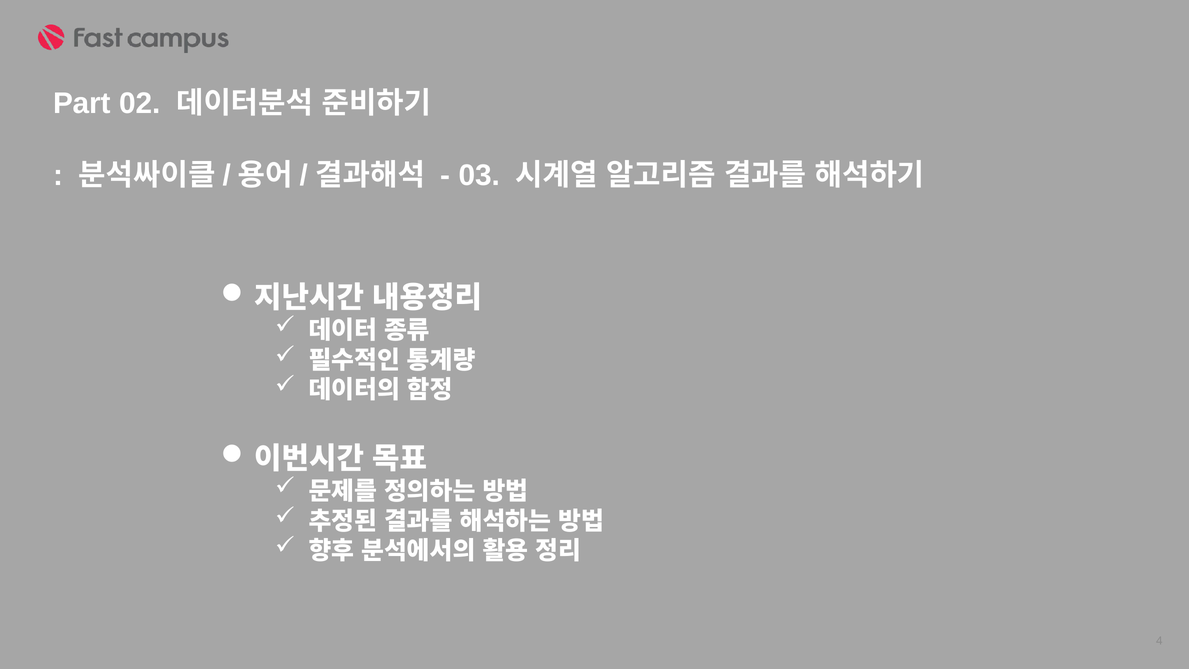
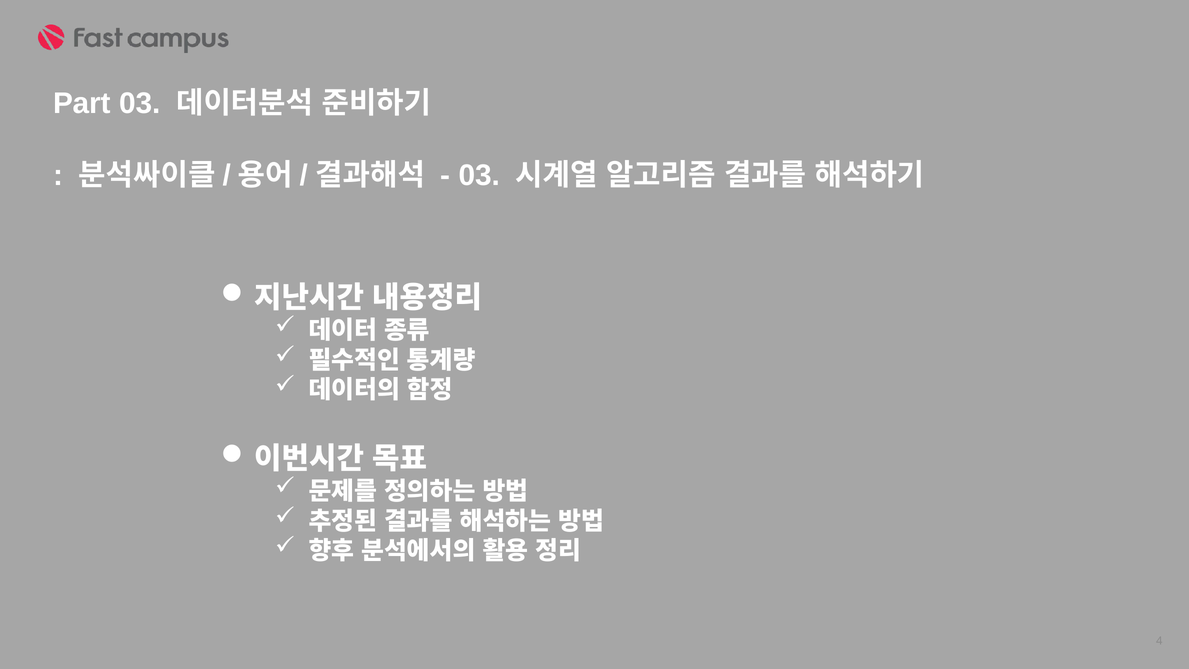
Part 02: 02 -> 03 (140, 104)
